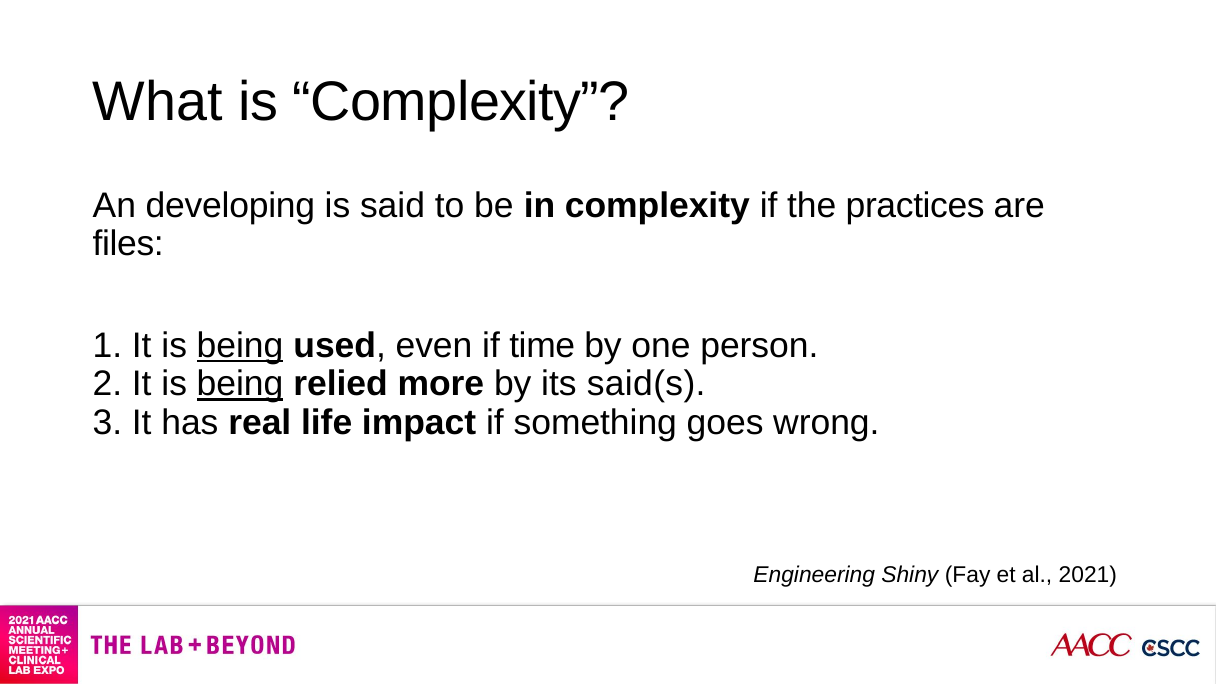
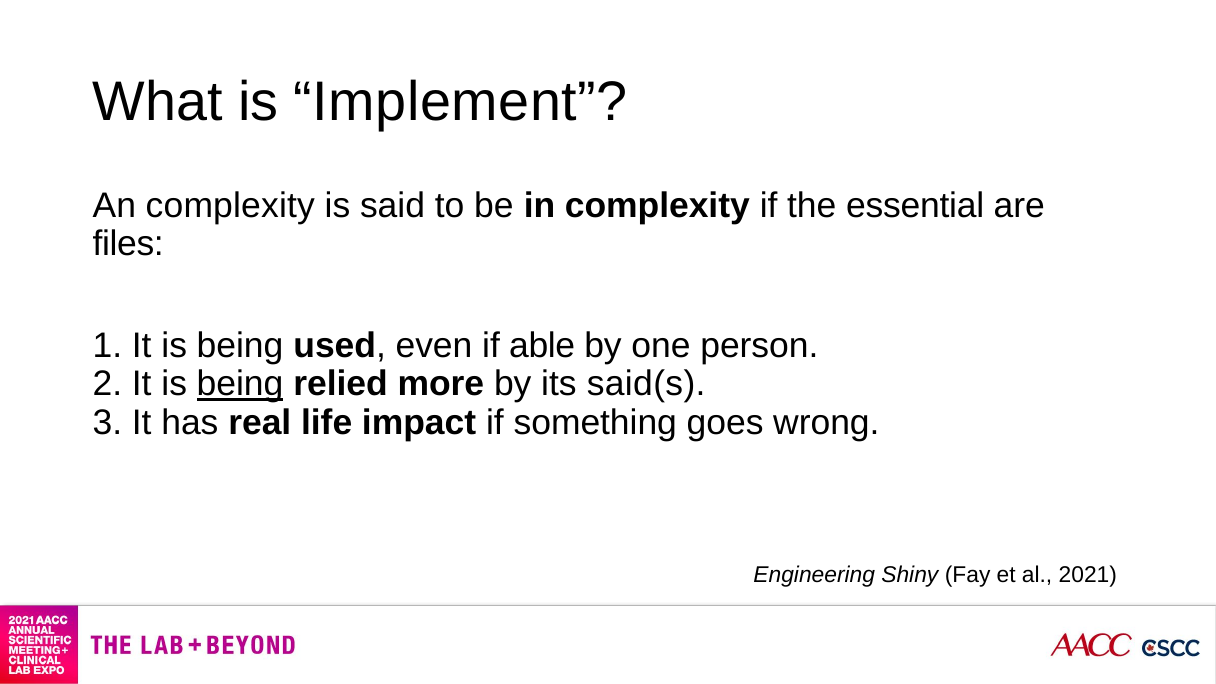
is Complexity: Complexity -> Implement (461, 102)
An developing: developing -> complexity (230, 206)
practices: practices -> essential (915, 206)
being underline: present -> none (240, 346)
time: time -> able (542, 346)
